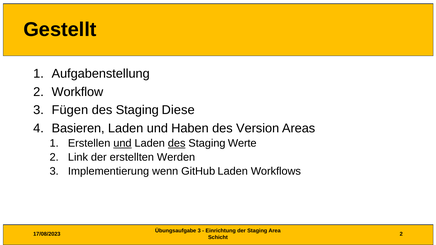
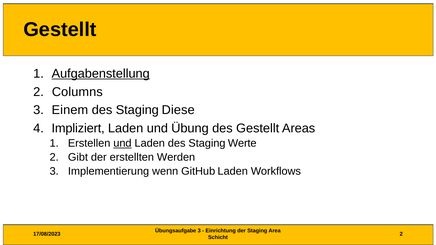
Aufgabenstellung underline: none -> present (101, 74)
Workflow: Workflow -> Columns (77, 92)
Fügen: Fügen -> Einem (70, 110)
Basieren: Basieren -> Impliziert (78, 128)
Haben: Haben -> Übung (190, 128)
des Version: Version -> Gestellt (258, 128)
des underline: present -> none (177, 143)
Link: Link -> Gibt (78, 158)
